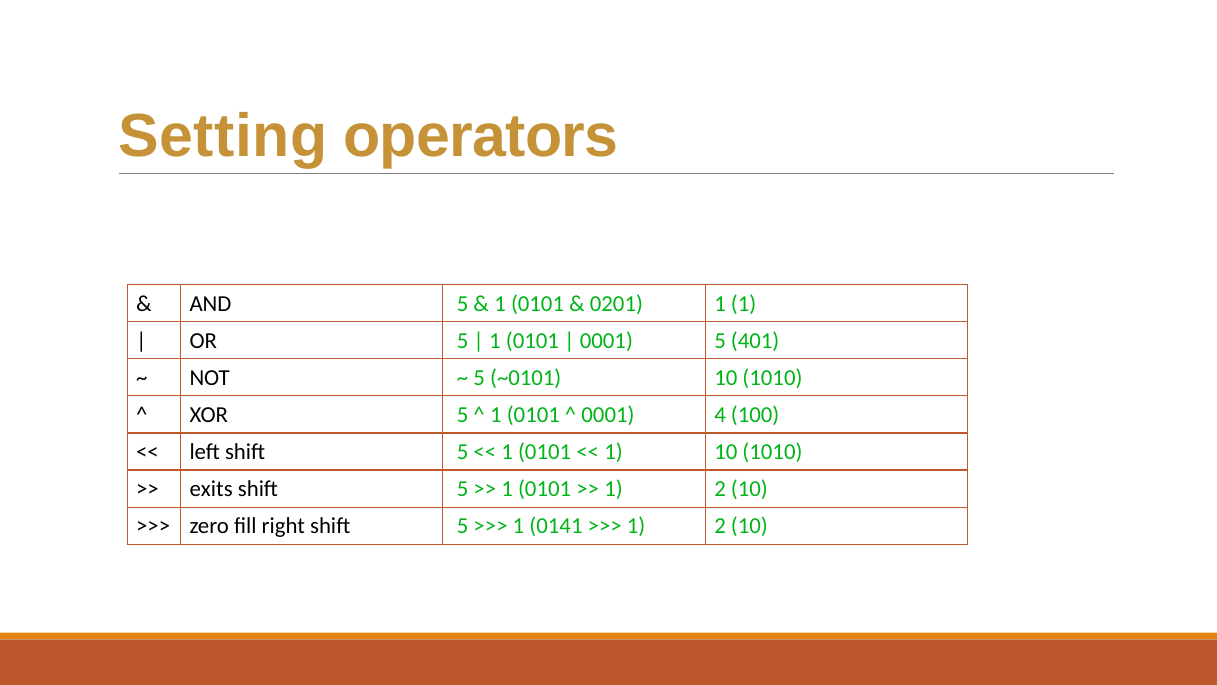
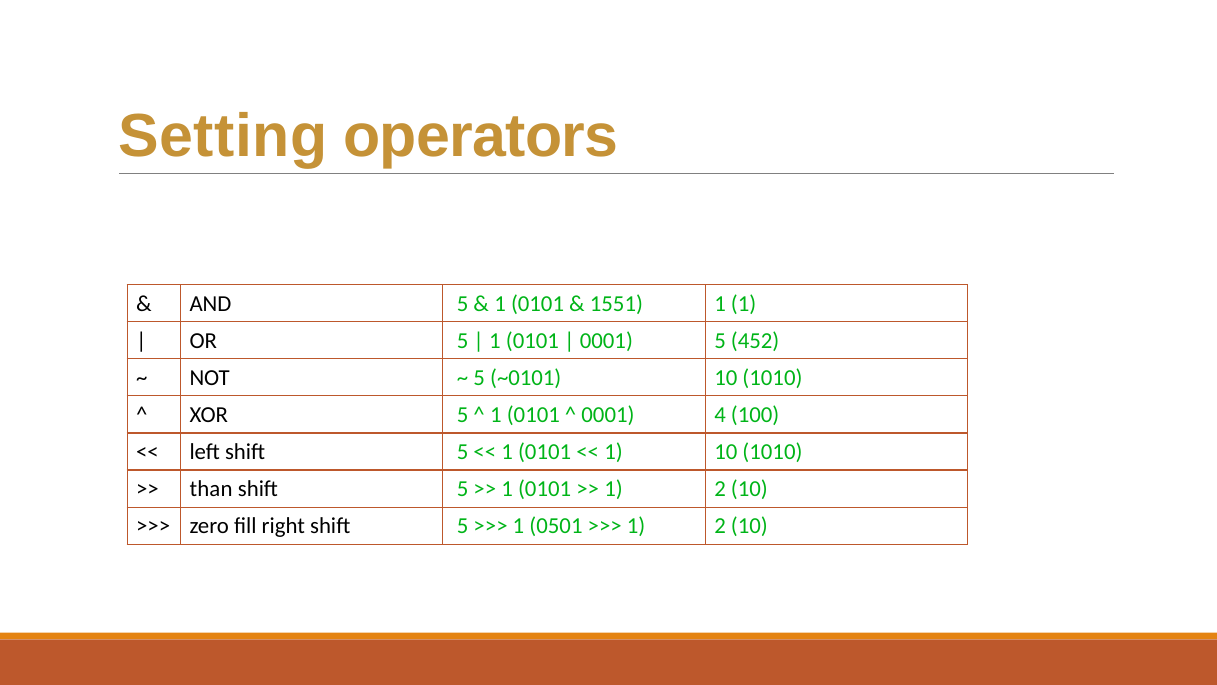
0201: 0201 -> 1551 (616, 303)
401: 401 -> 452 (755, 340)
exits: exits -> than (211, 488)
0141: 0141 -> 0501 (556, 525)
